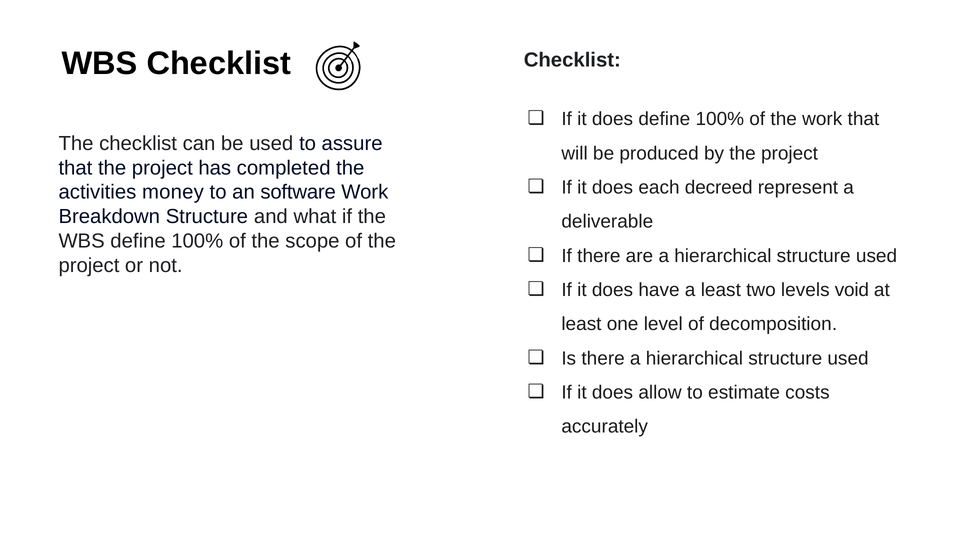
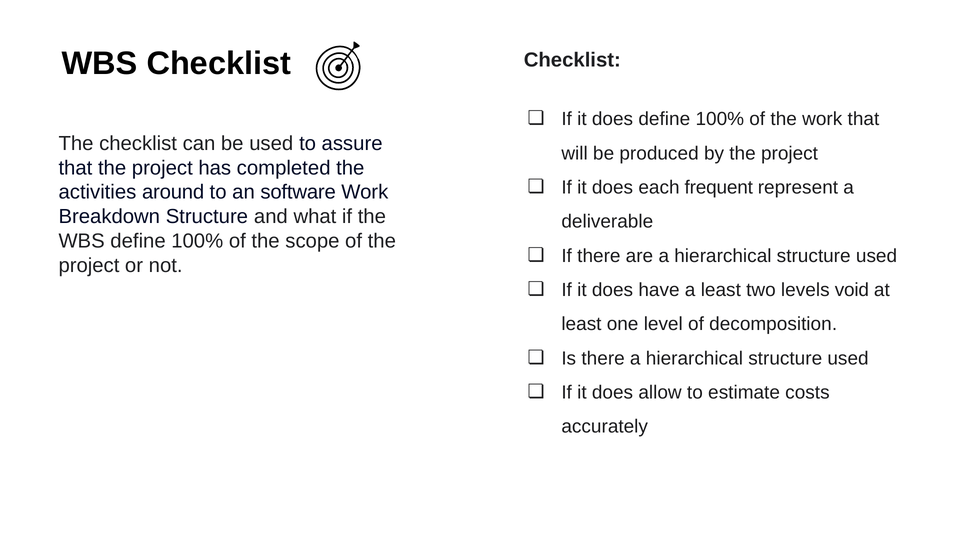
decreed: decreed -> frequent (719, 187)
money: money -> around (173, 192)
